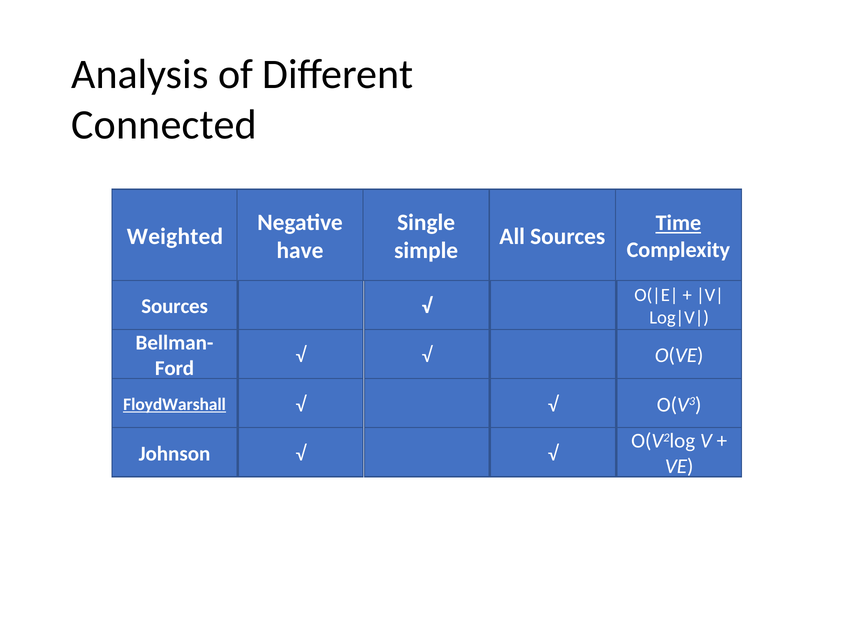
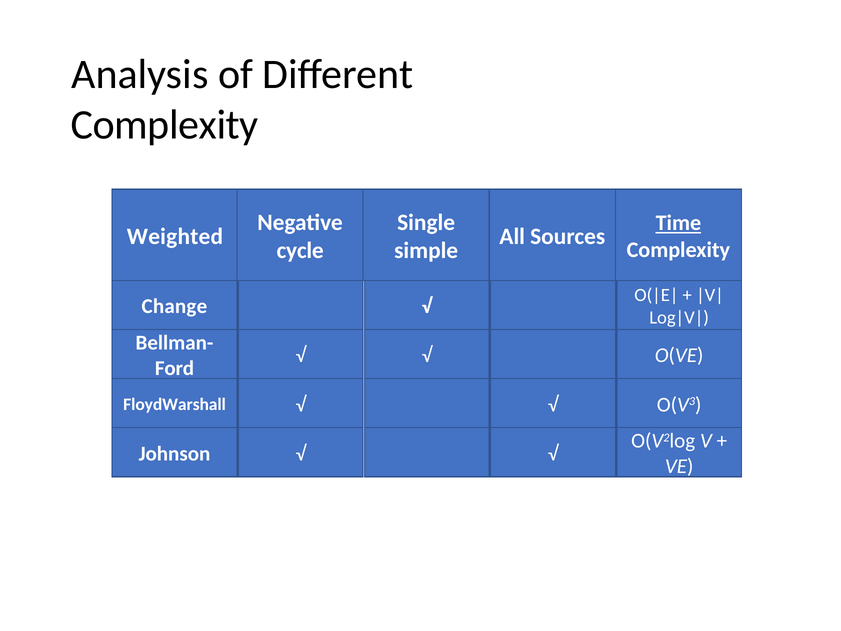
Connected: Connected -> Complexity (164, 125)
have: have -> cycle (300, 250)
Sources: Sources -> Change (174, 306)
FloydWarshall underline: present -> none (175, 404)
